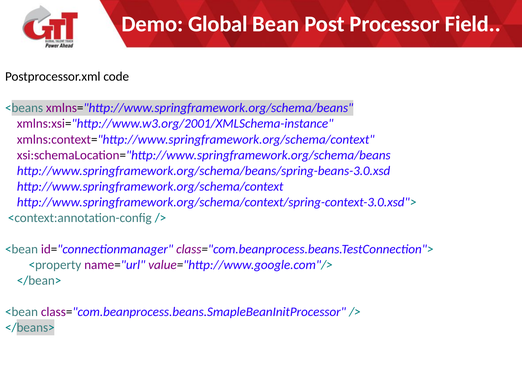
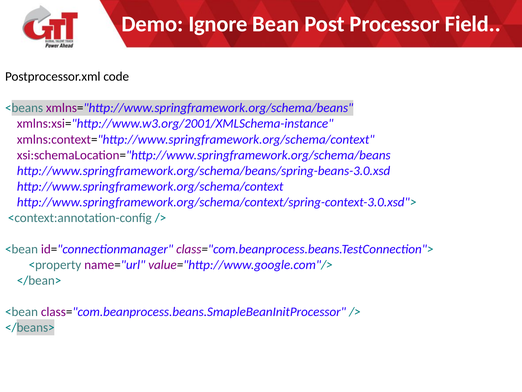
Global: Global -> Ignore (218, 24)
